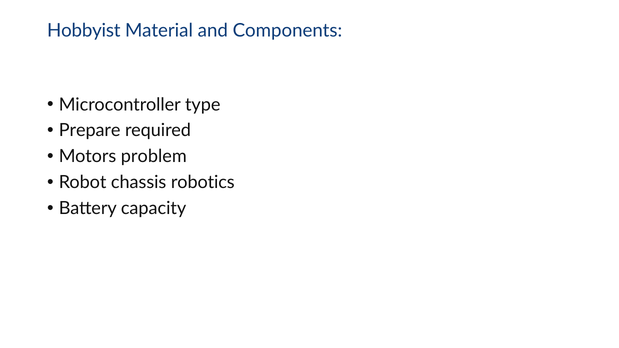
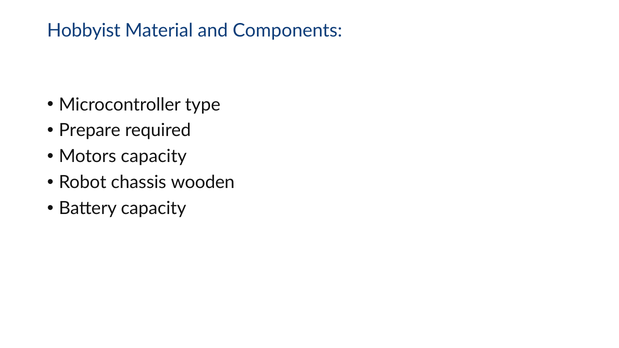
Motors problem: problem -> capacity (154, 157)
robotics: robotics -> wooden (203, 183)
